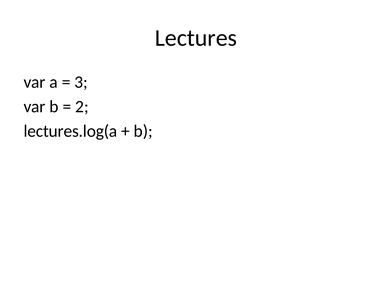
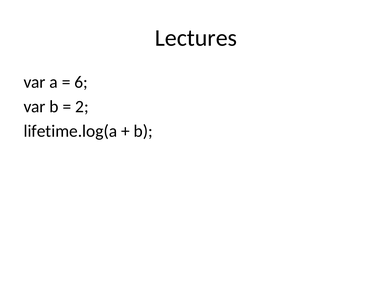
3: 3 -> 6 (81, 82)
lectures.log(a: lectures.log(a -> lifetime.log(a (70, 131)
